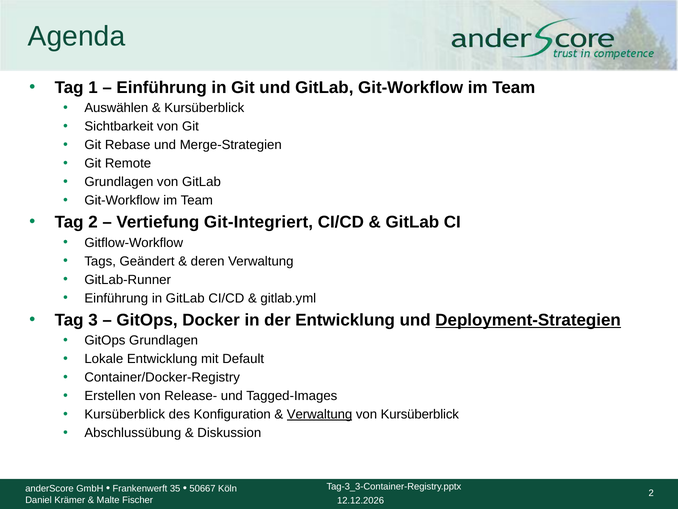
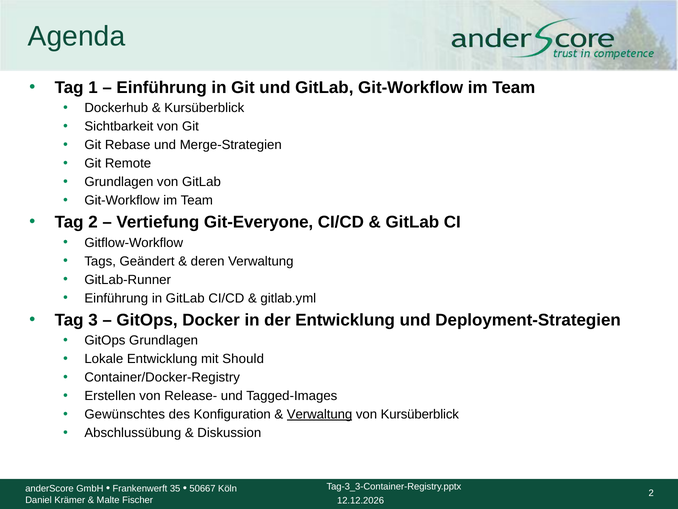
Auswählen: Auswählen -> Dockerhub (116, 108)
Git-Integriert: Git-Integriert -> Git-Everyone (259, 222)
Deployment-Strategien underline: present -> none (528, 320)
Default: Default -> Should (243, 359)
Kursüberblick: Kursüberblick -> Gewünschtes (125, 414)
